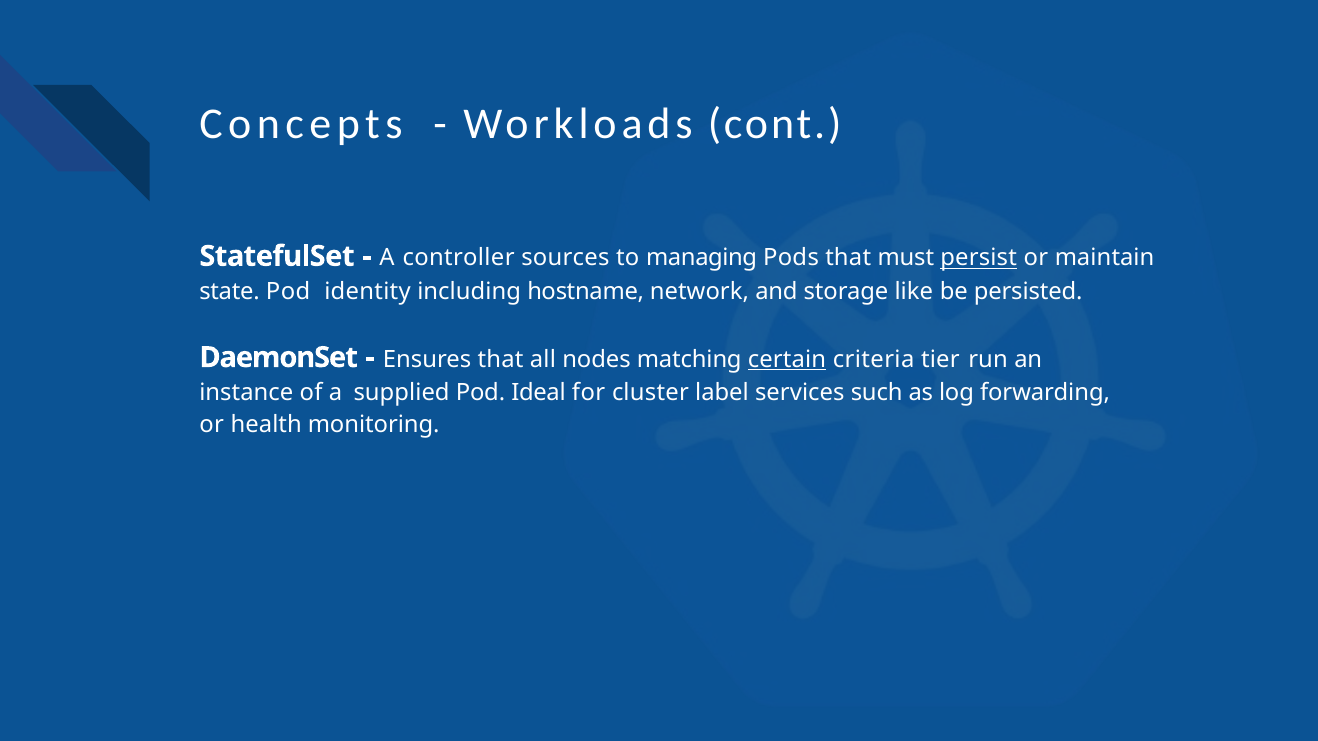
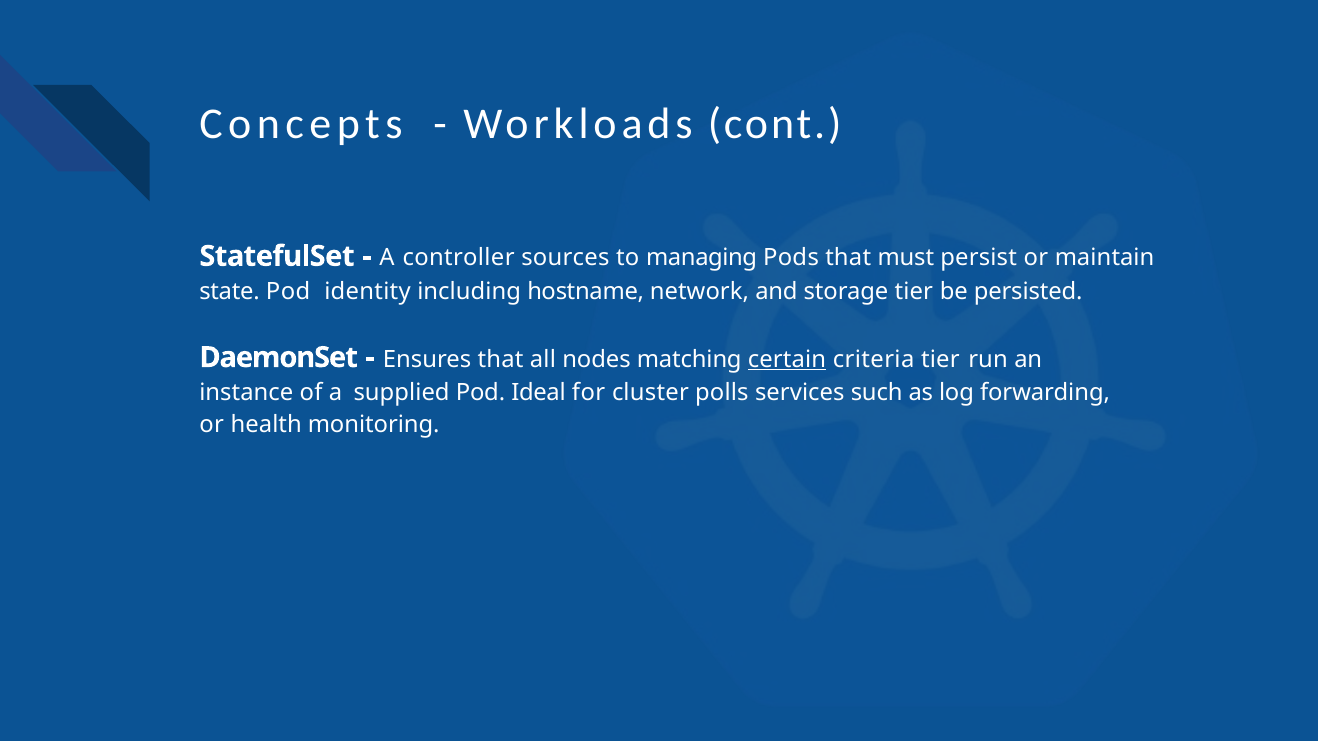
persist underline: present -> none (979, 258)
storage like: like -> tier (914, 292)
label: label -> polls (722, 393)
